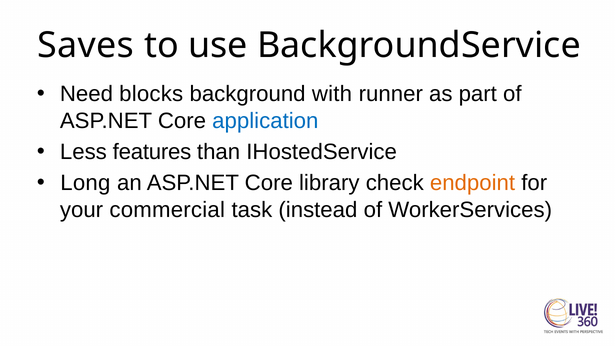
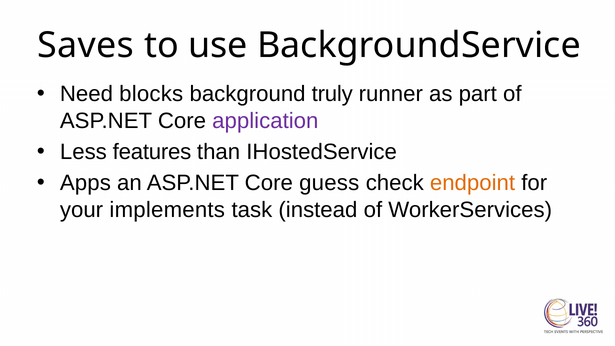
with: with -> truly (332, 94)
application colour: blue -> purple (265, 121)
Long: Long -> Apps (85, 183)
library: library -> guess (329, 183)
commercial: commercial -> implements (167, 210)
